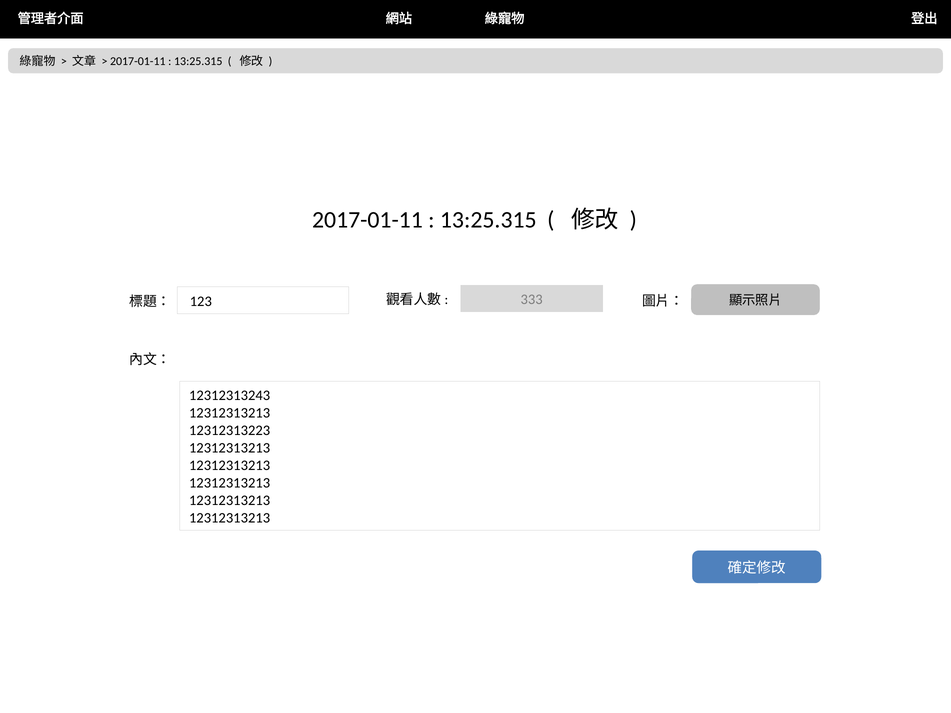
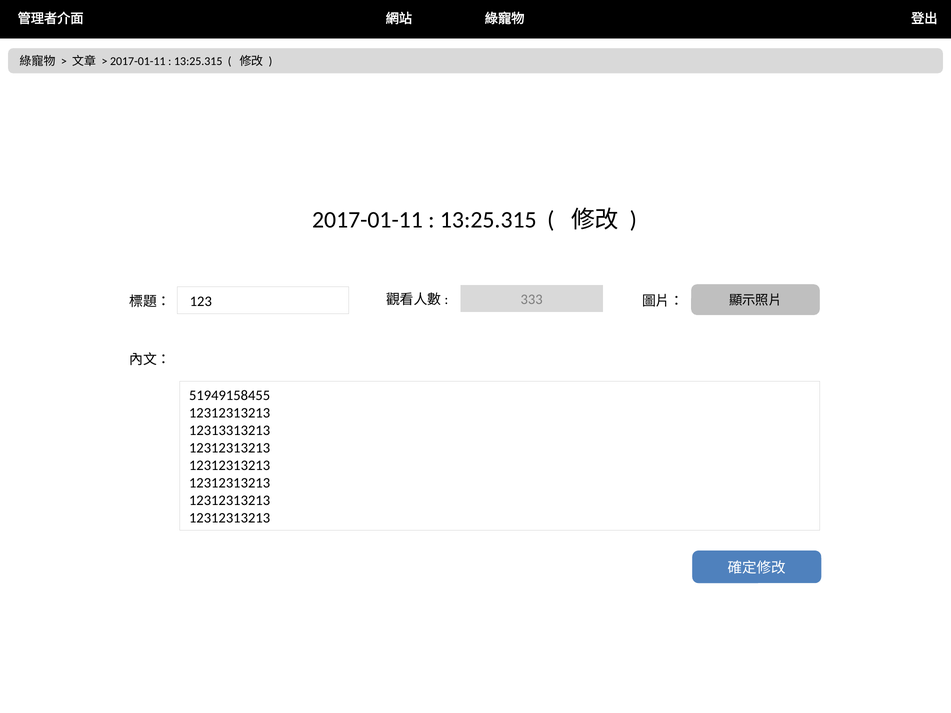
12312313243: 12312313243 -> 51949158455 (230, 396)
12312313223: 12312313223 -> 12313313213 (230, 431)
